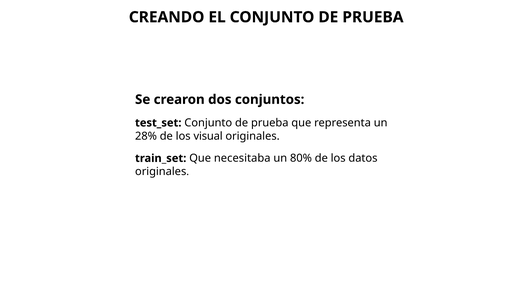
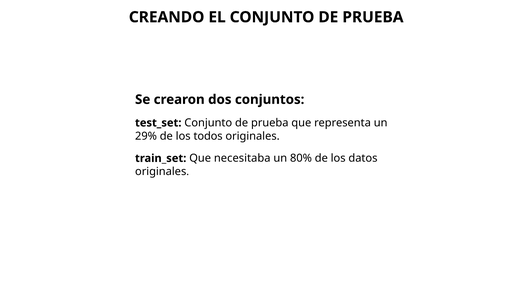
28%: 28% -> 29% (146, 136)
visual: visual -> todos (208, 136)
